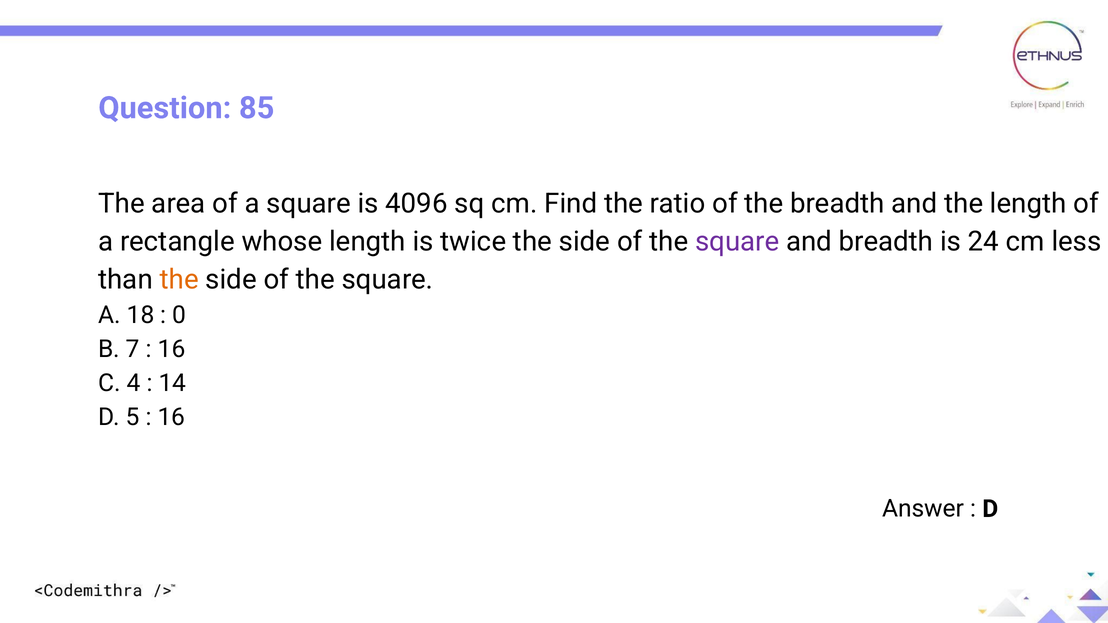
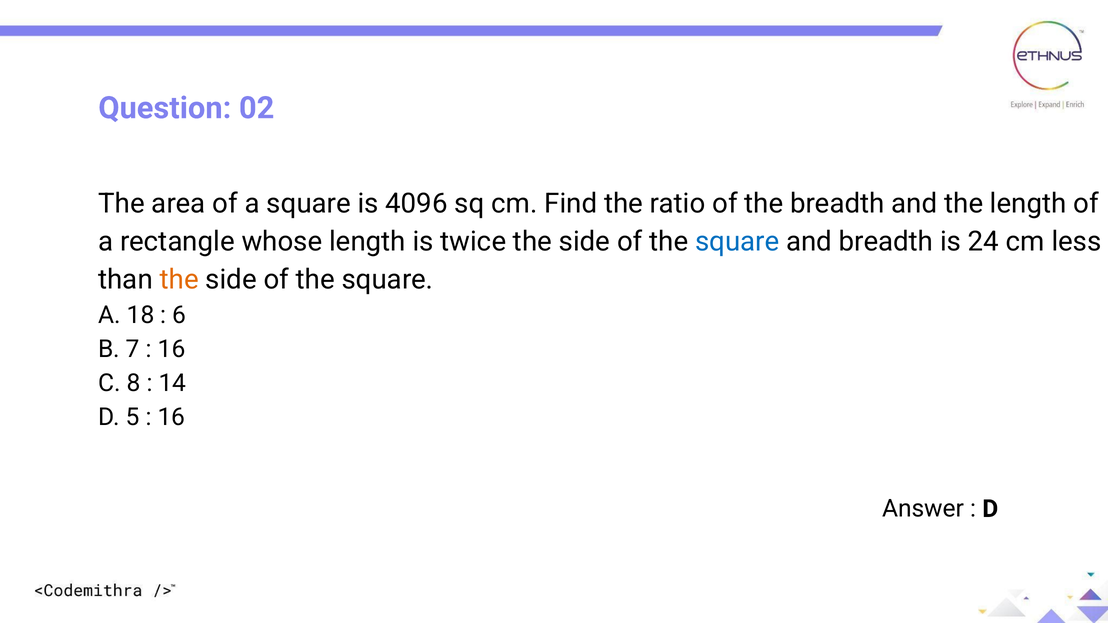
85: 85 -> 02 (257, 108)
square colour: purple -> blue (737, 242)
0: 0 -> 6 (179, 316)
4: 4 -> 8 (134, 383)
